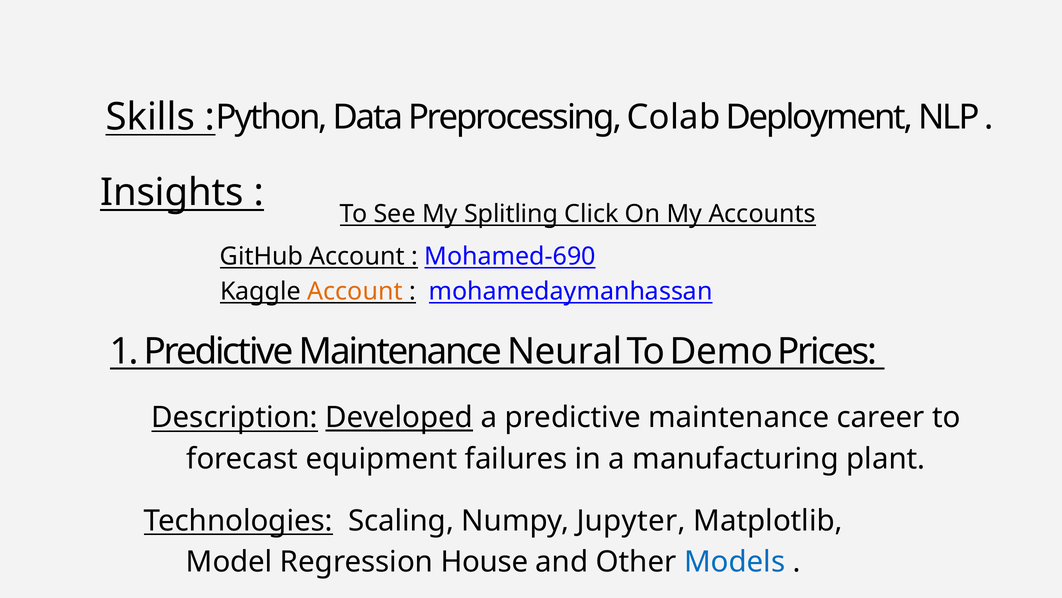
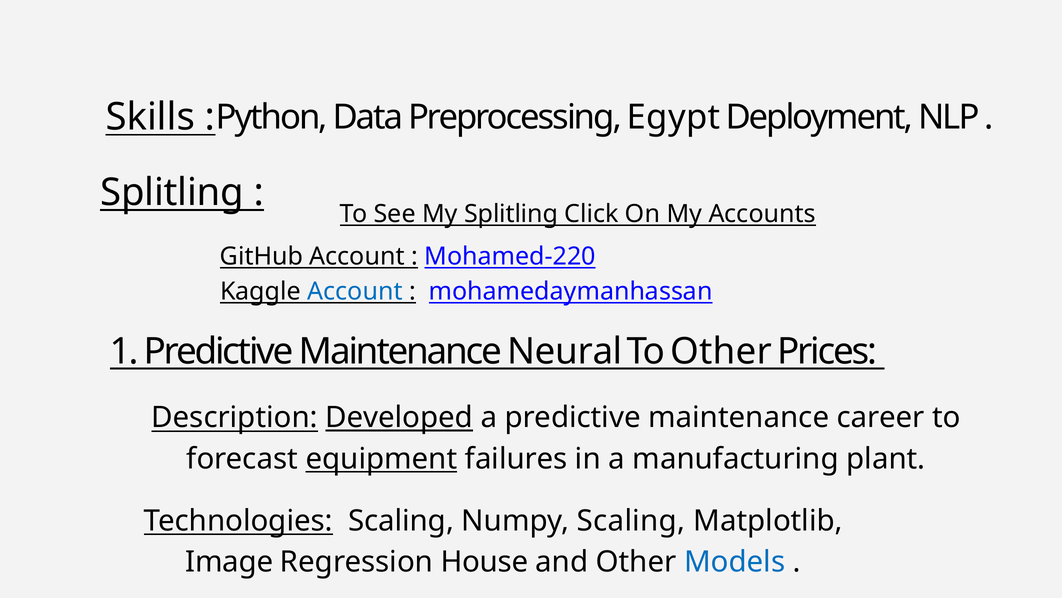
Colab: Colab -> Egypt (674, 117)
Insights: Insights -> Splitling (172, 193)
Mohamed-690: Mohamed-690 -> Mohamed-220 (510, 256)
Account colour: orange -> blue (355, 291)
To Demo: Demo -> Other (721, 351)
equipment underline: none -> present (381, 459)
Numpy Jupyter: Jupyter -> Scaling (631, 520)
Model: Model -> Image (229, 562)
